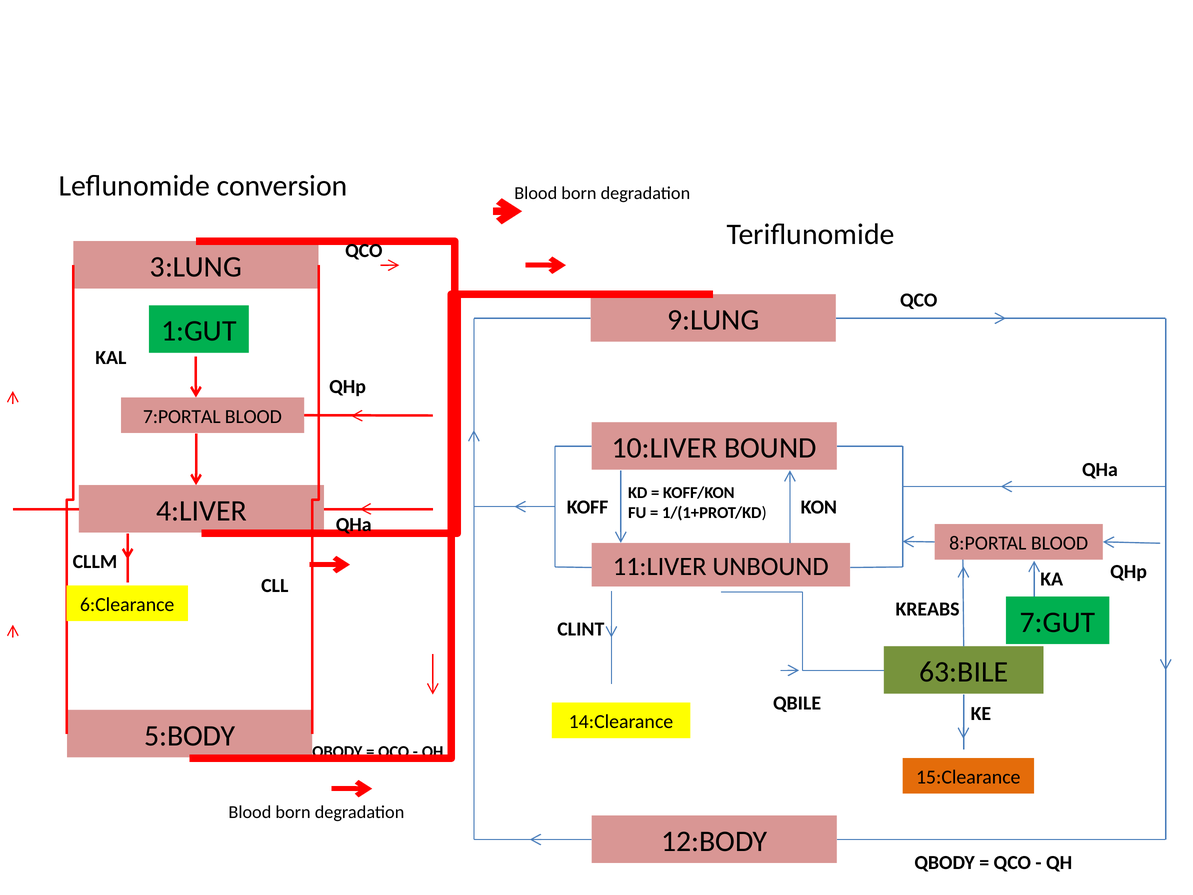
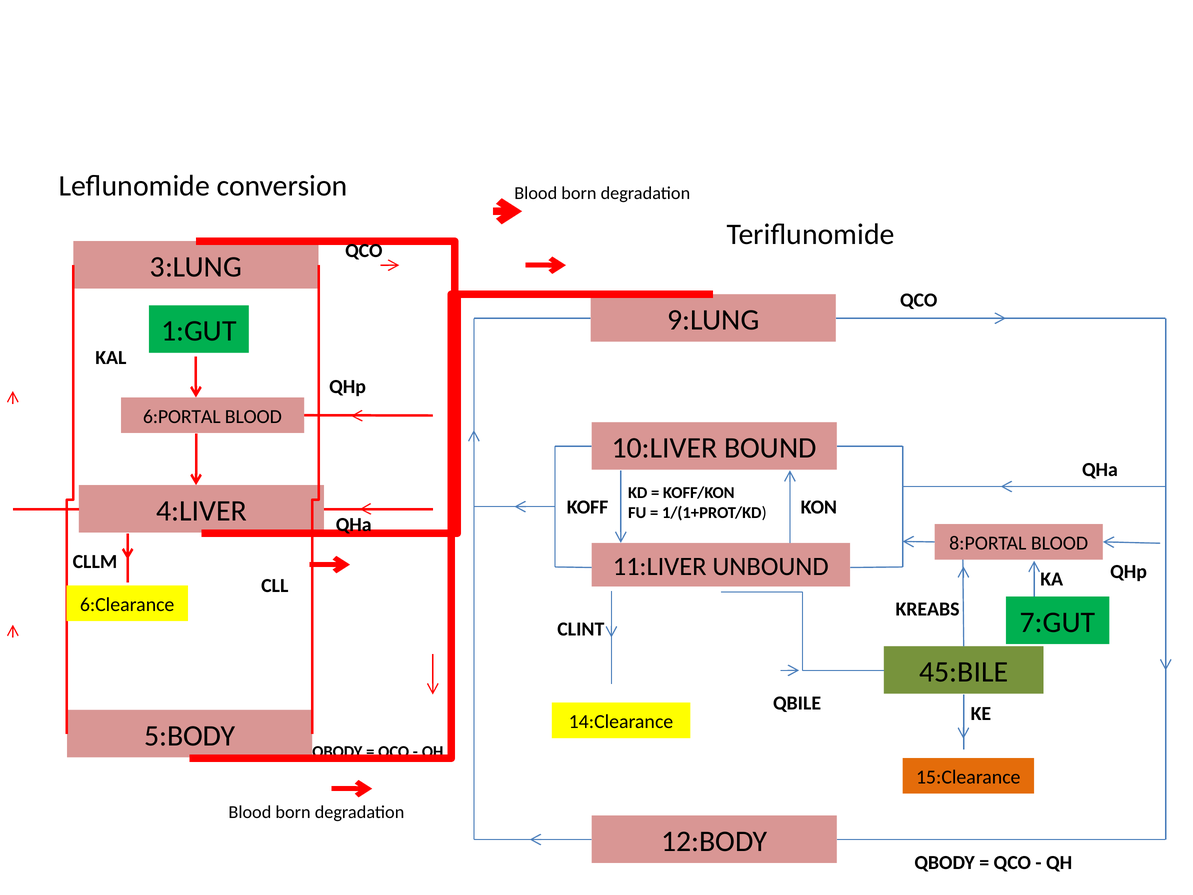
7:PORTAL: 7:PORTAL -> 6:PORTAL (182, 416)
63:BILE: 63:BILE -> 45:BILE (964, 672)
